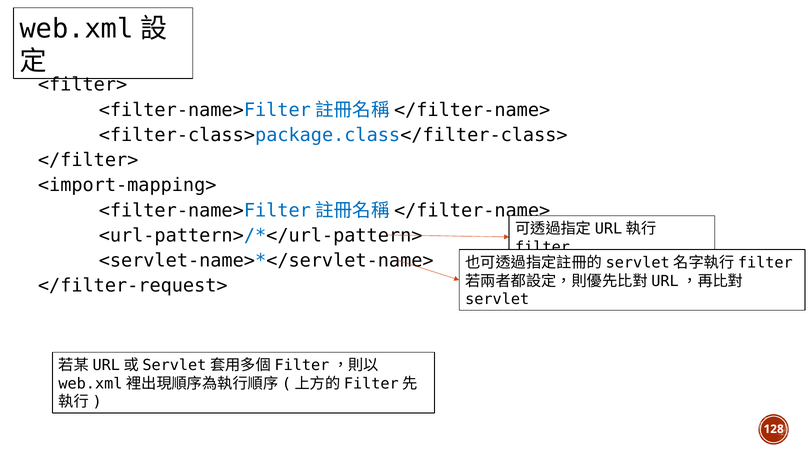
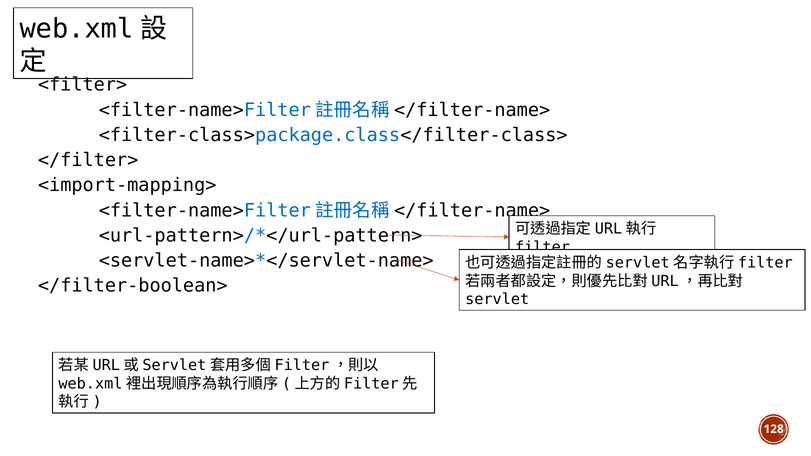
</filter-request>: </filter-request> -> </filter-boolean> (133, 286)
